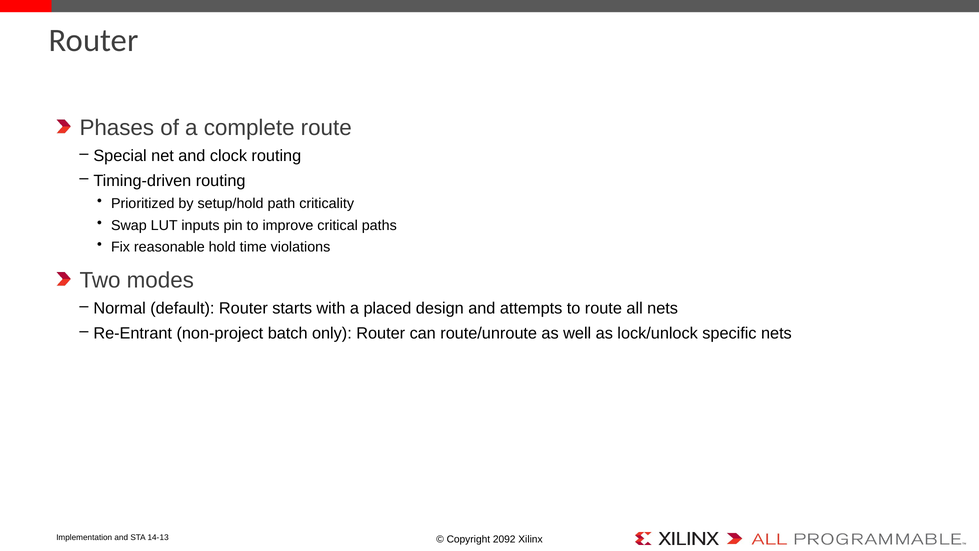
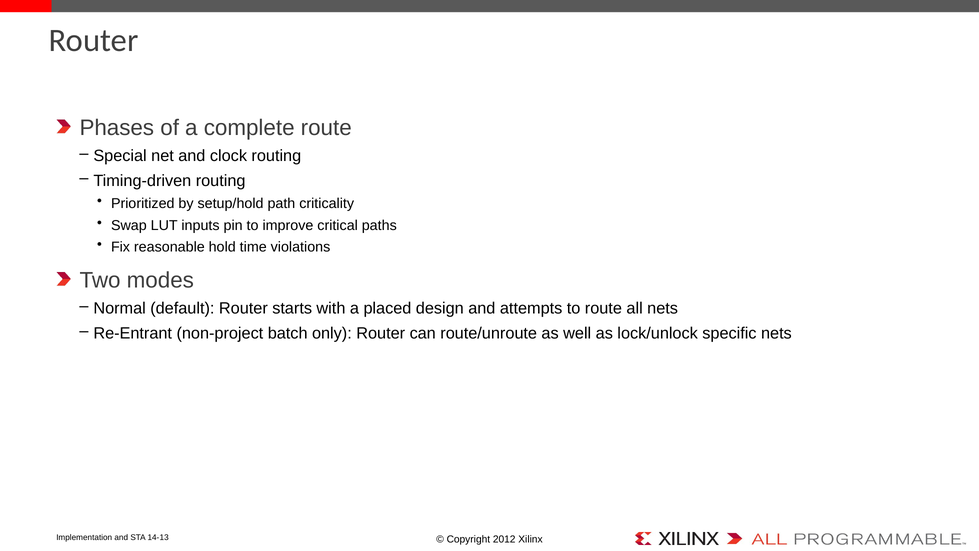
2092: 2092 -> 2012 (504, 539)
